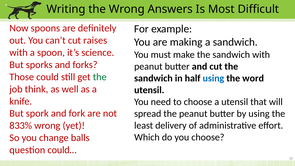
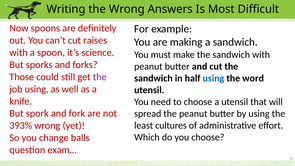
the colour: green -> purple (100, 77)
job think: think -> using (37, 89)
delivery: delivery -> cultures (171, 125)
833%: 833% -> 393% (21, 126)
could…: could… -> exam… (62, 150)
